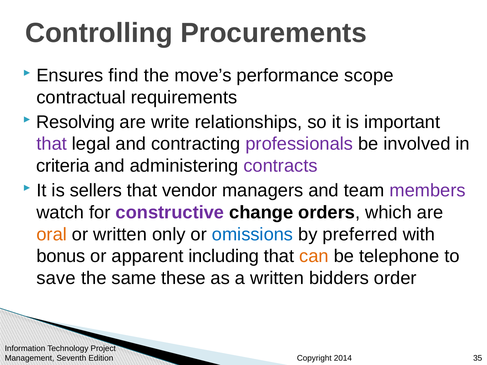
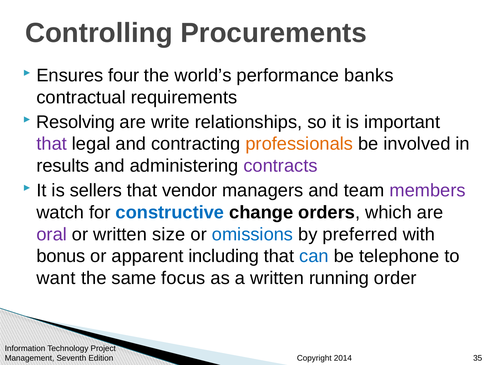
find: find -> four (124, 76)
move’s: move’s -> world’s (203, 76)
scope: scope -> banks (369, 76)
professionals colour: purple -> orange (299, 144)
criteria: criteria -> results (63, 166)
constructive colour: purple -> blue (170, 213)
oral colour: orange -> purple (52, 234)
only: only -> size (169, 234)
can colour: orange -> blue (314, 256)
save: save -> want (56, 278)
these: these -> focus (183, 278)
bidders: bidders -> running (339, 278)
